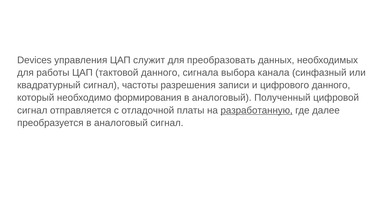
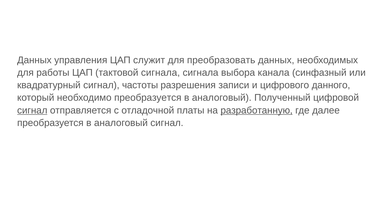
Devices: Devices -> Данных (34, 60)
тактовой данного: данного -> сигнала (161, 73)
необходимо формирования: формирования -> преобразуется (148, 98)
сигнал underline: none -> present (32, 110)
